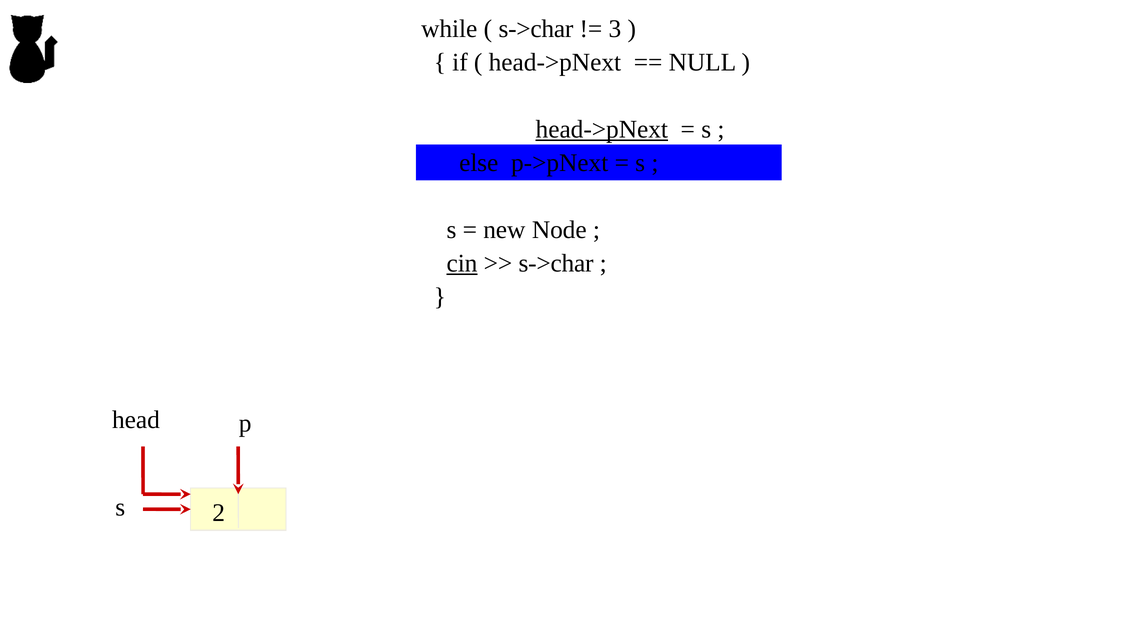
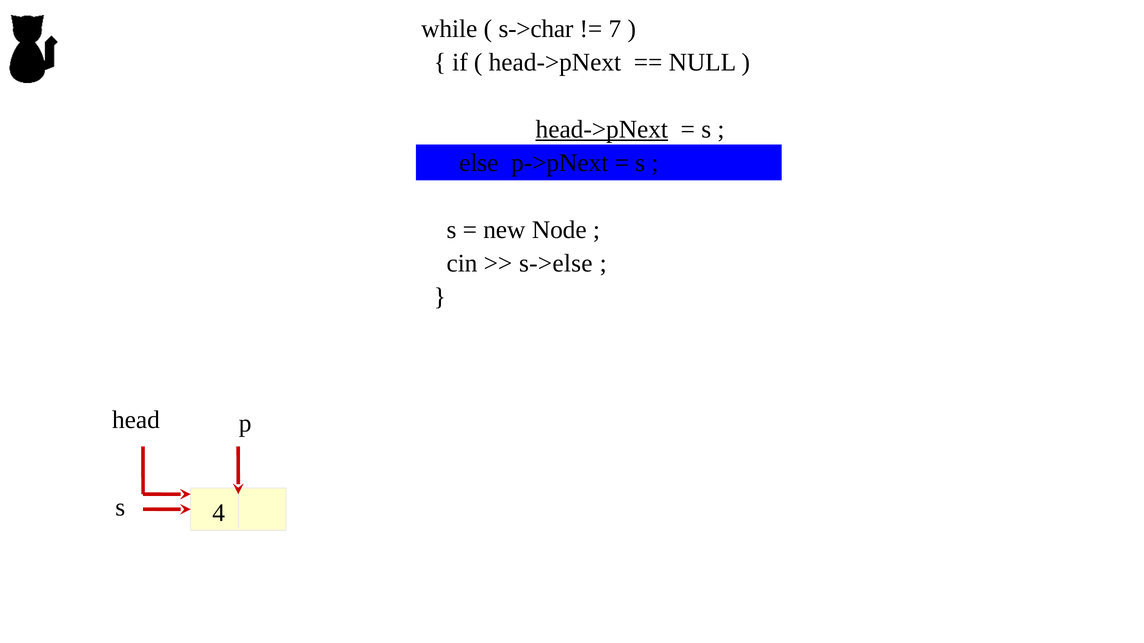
3: 3 -> 7 (615, 29)
cin underline: present -> none (462, 264)
s->char: s->char -> s->else (556, 264)
2: 2 -> 4 (219, 513)
